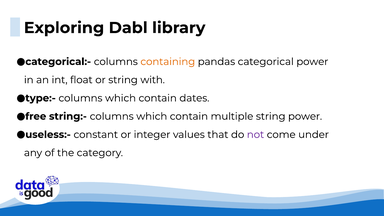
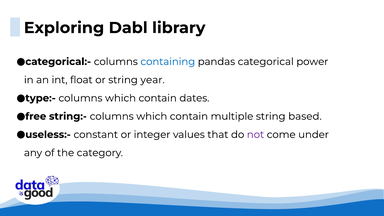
containing colour: orange -> blue (168, 62)
with: with -> year (153, 80)
string power: power -> based (305, 116)
